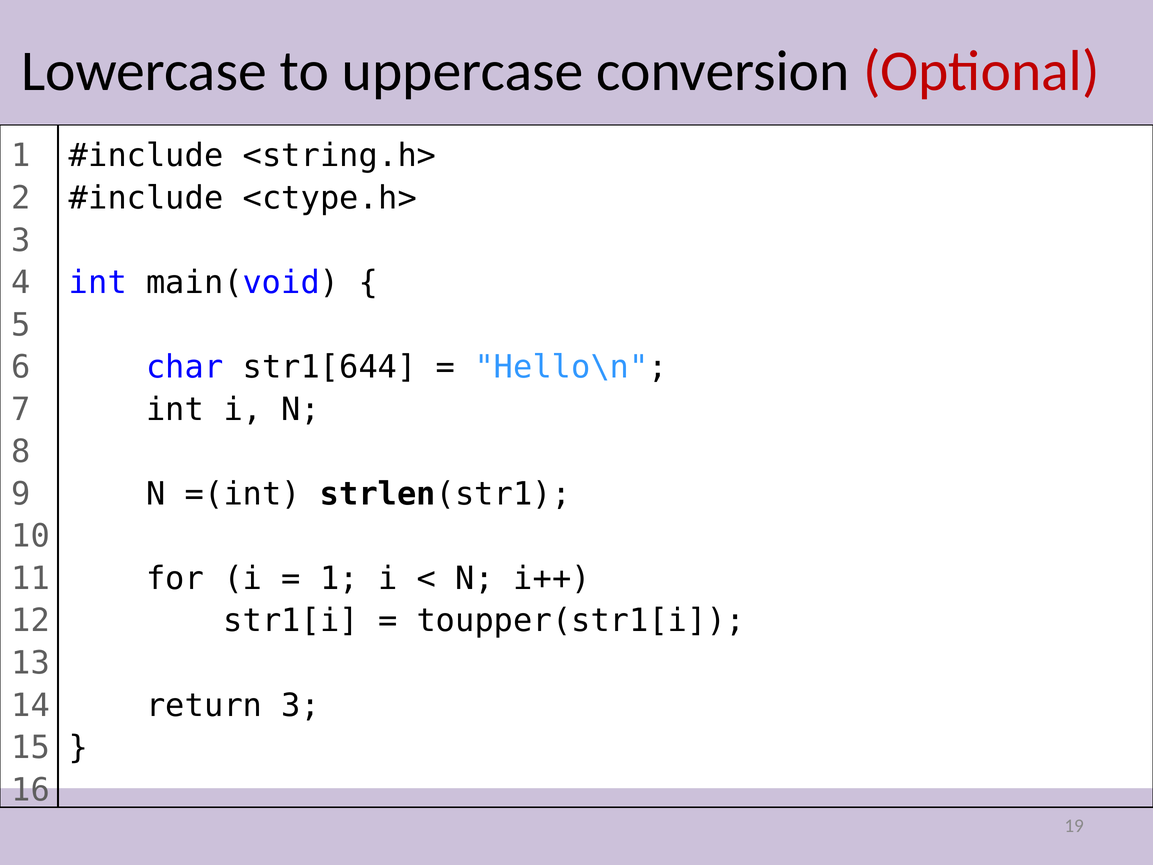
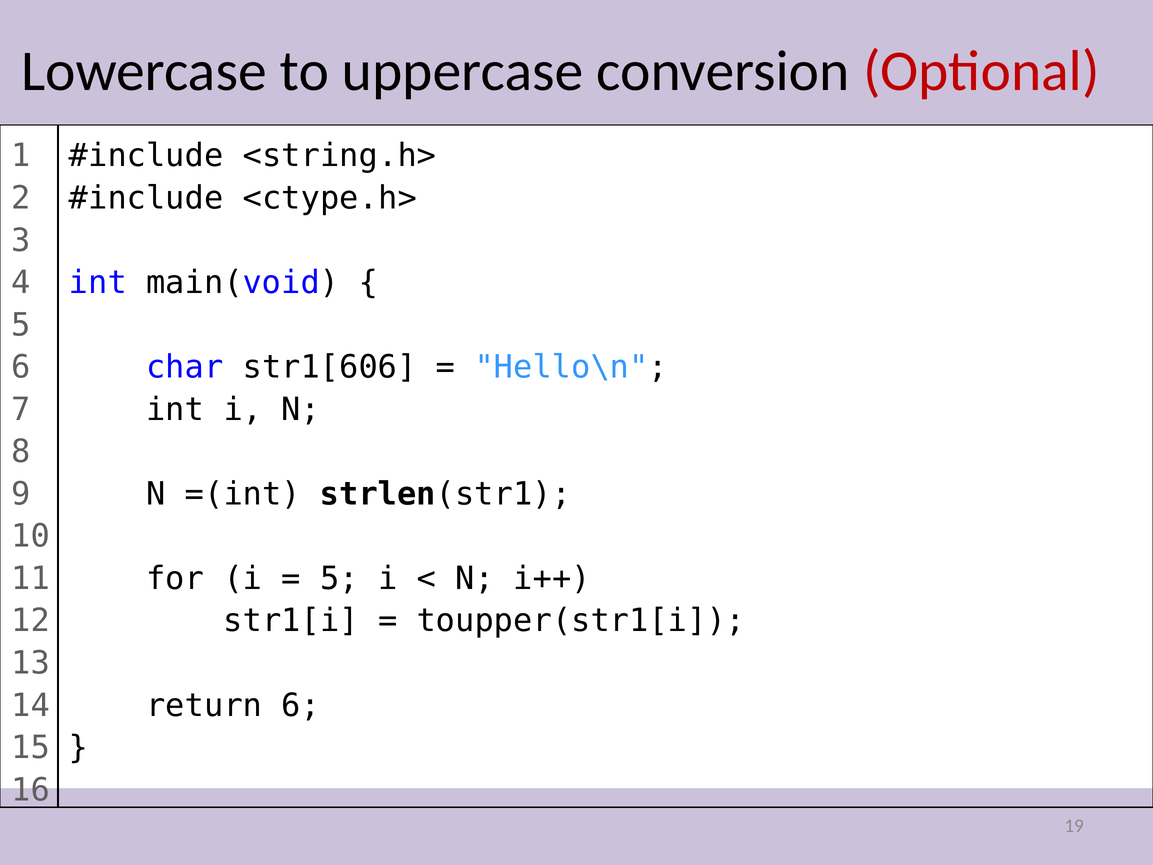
str1[644: str1[644 -> str1[606 (330, 367)
1: 1 -> 5 (339, 578)
return 3: 3 -> 6 (301, 705)
